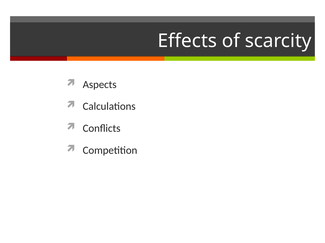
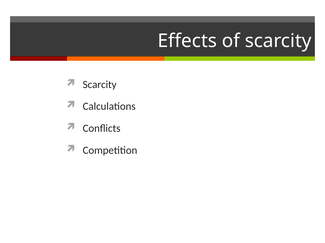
Aspects: Aspects -> Scarcity (100, 85)
